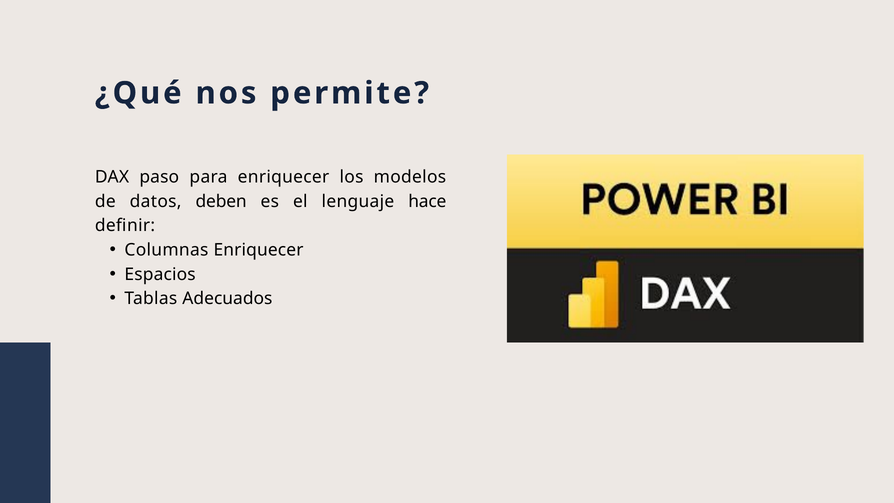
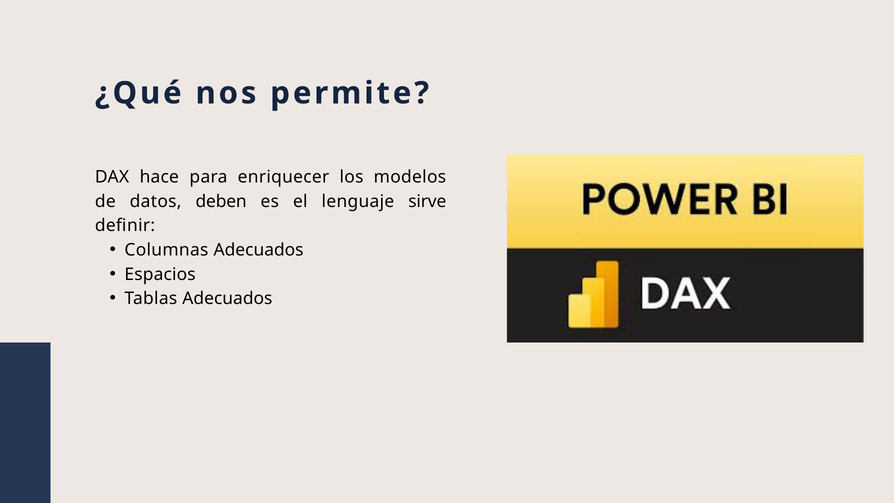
paso: paso -> hace (159, 177)
hace: hace -> sirve (427, 201)
Columnas Enriquecer: Enriquecer -> Adecuados (259, 250)
